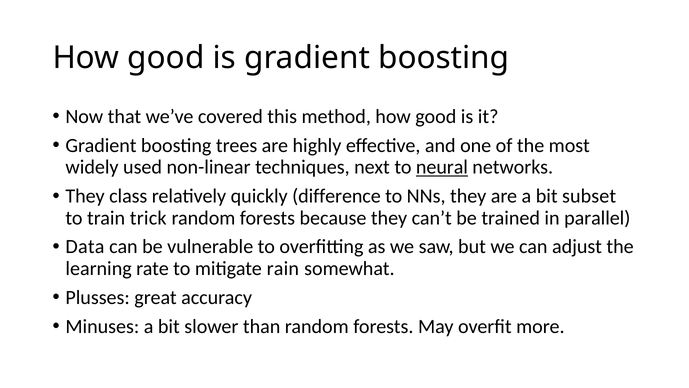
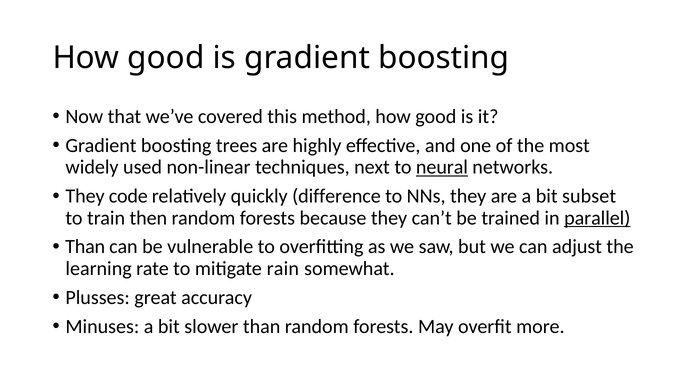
class: class -> code (128, 196)
trick: trick -> then (148, 218)
parallel underline: none -> present (597, 218)
Data: Data -> Than (85, 247)
